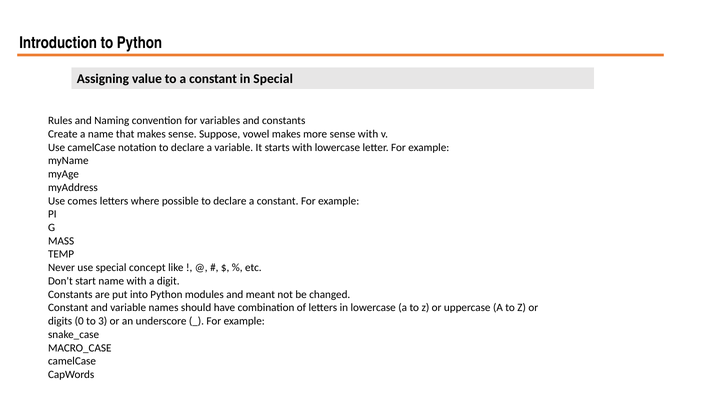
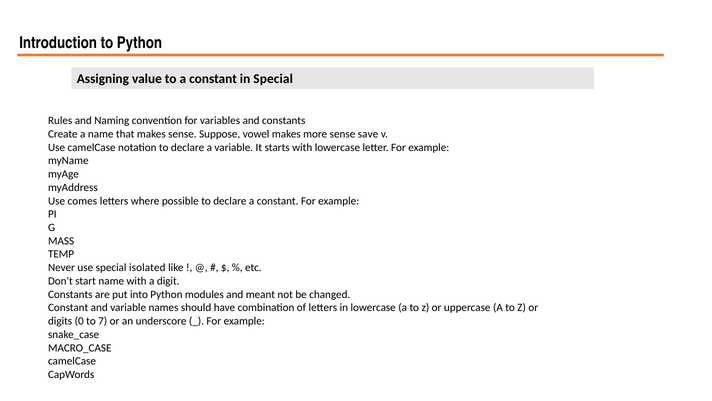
sense with: with -> save (368, 134)
concept: concept -> isolated (147, 267)
3: 3 -> 7 (103, 321)
